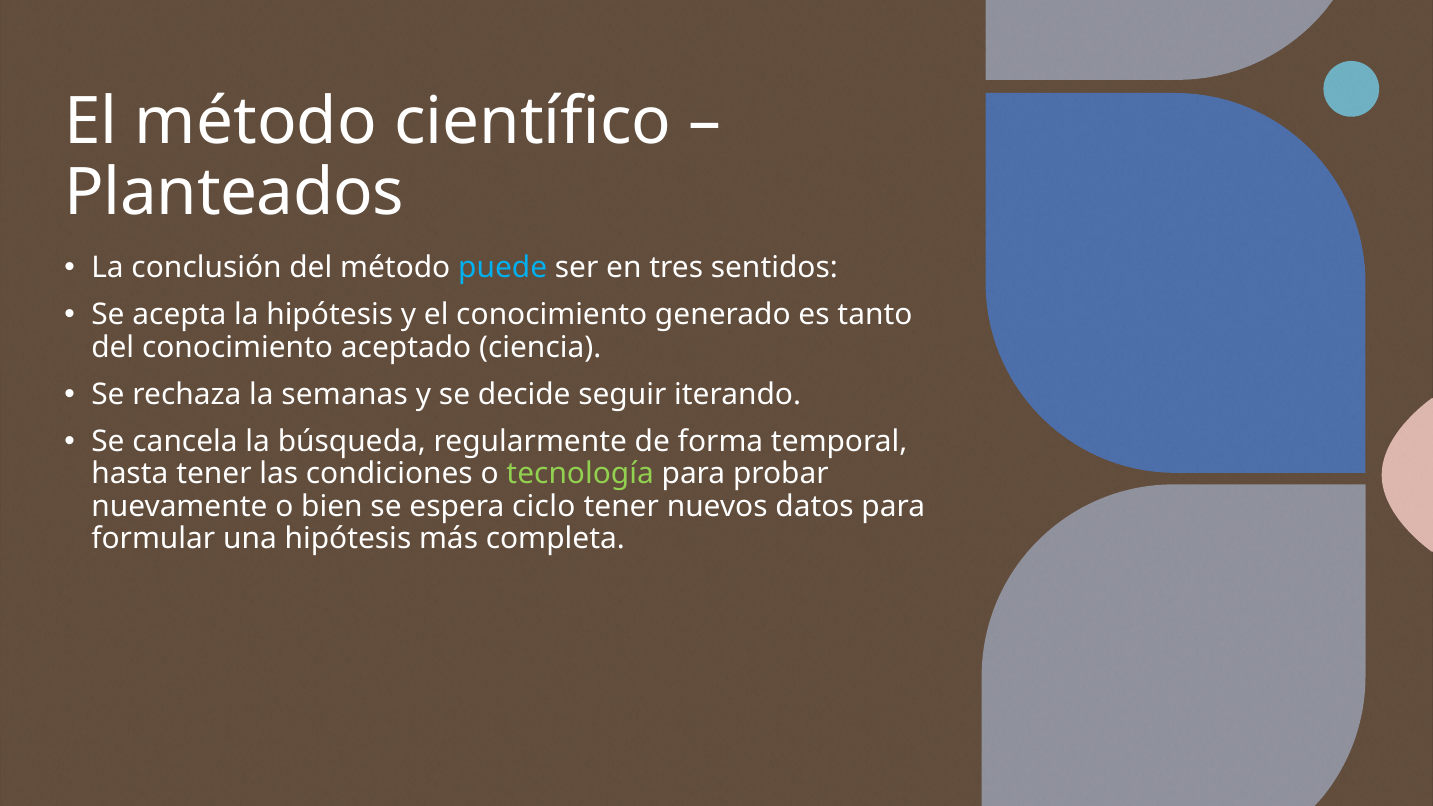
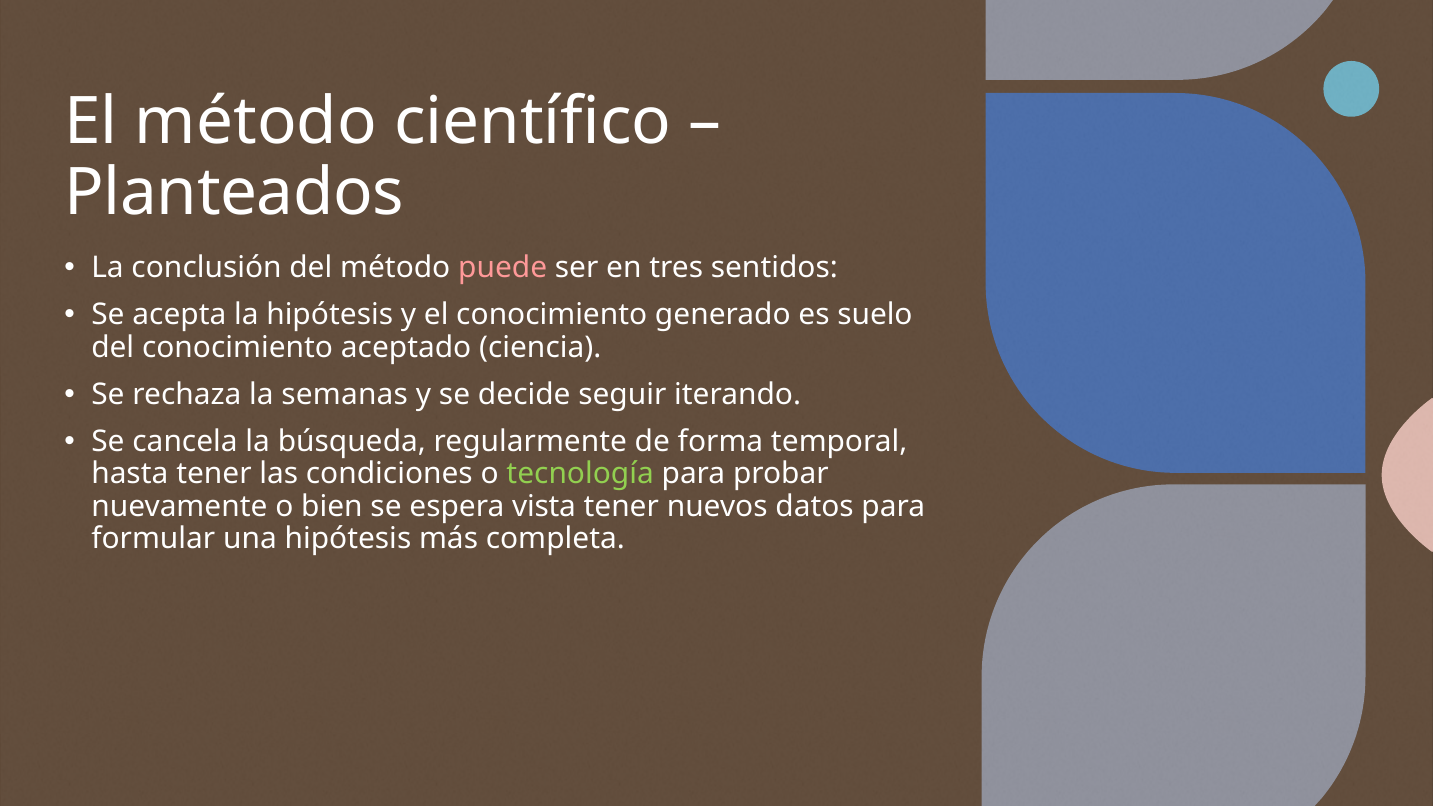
puede colour: light blue -> pink (503, 268)
tanto: tanto -> suelo (875, 315)
ciclo: ciclo -> vista (544, 506)
